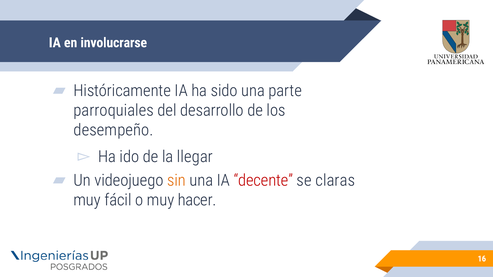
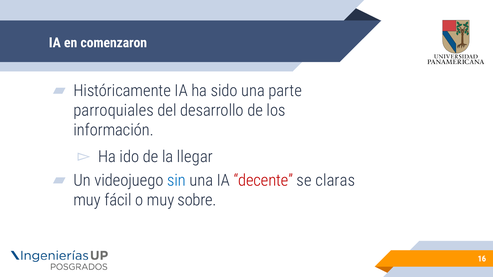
involucrarse: involucrarse -> comenzaron (114, 43)
desempeño: desempeño -> información (114, 130)
sin colour: orange -> blue (176, 181)
hacer: hacer -> sobre (197, 200)
